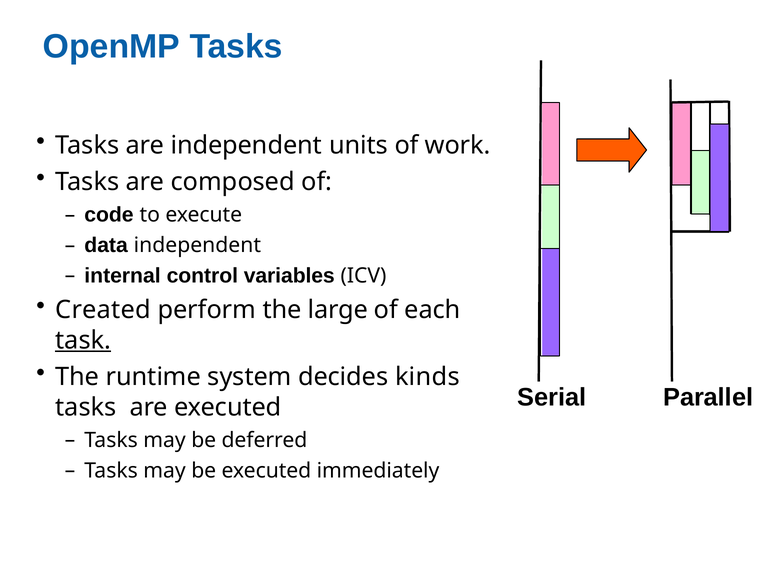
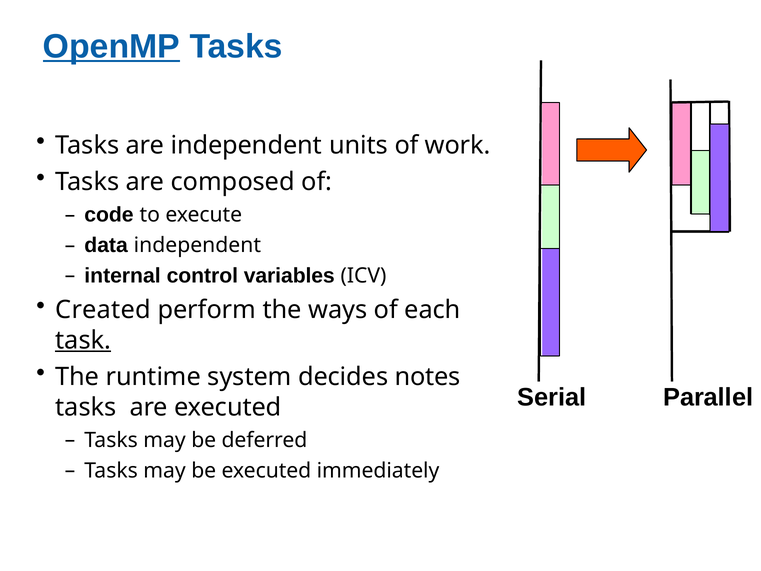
OpenMP underline: none -> present (111, 46)
large: large -> ways (338, 310)
kinds: kinds -> notes (428, 377)
